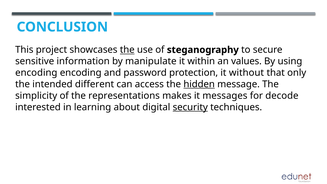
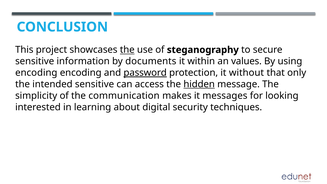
manipulate: manipulate -> documents (151, 61)
password underline: none -> present (145, 73)
intended different: different -> sensitive (95, 84)
representations: representations -> communication (124, 96)
decode: decode -> looking (282, 96)
security underline: present -> none (190, 107)
